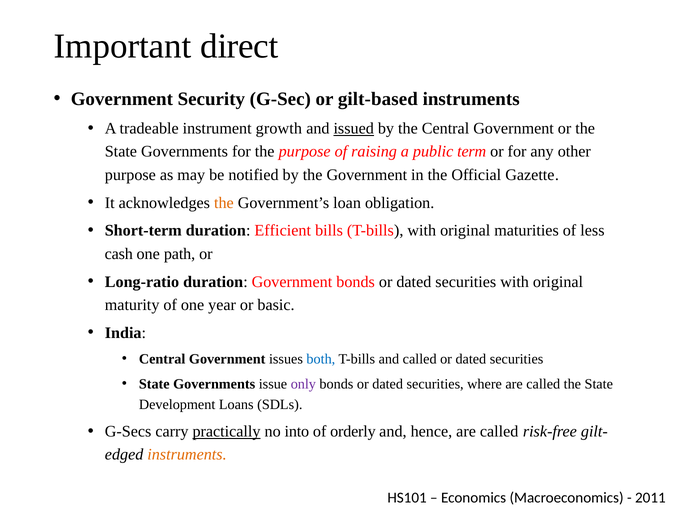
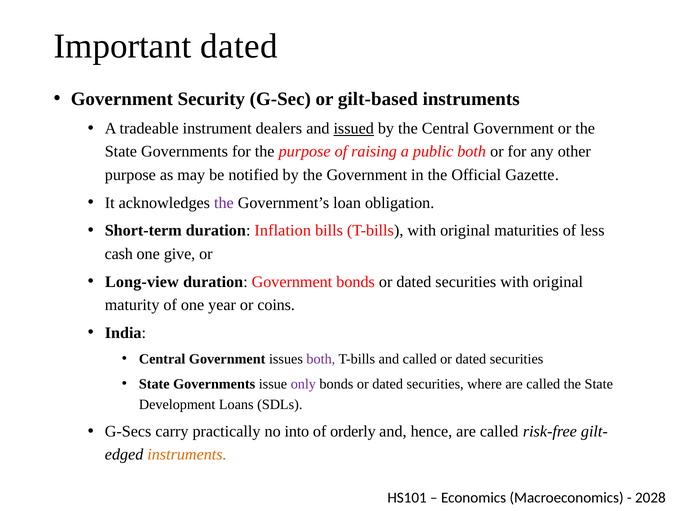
Important direct: direct -> dated (239, 46)
growth: growth -> dealers (279, 129)
public term: term -> both (472, 152)
the colour: orange -> purple (224, 203)
Efficient: Efficient -> Inflation (283, 231)
path: path -> give (180, 254)
Long-ratio: Long-ratio -> Long-view (142, 282)
basic: basic -> coins (276, 305)
both colour: blue -> purple (321, 359)
practically underline: present -> none (226, 432)
2011: 2011 -> 2028 (650, 498)
